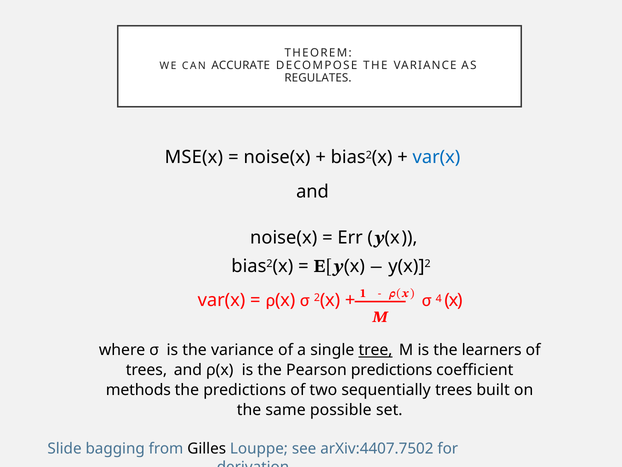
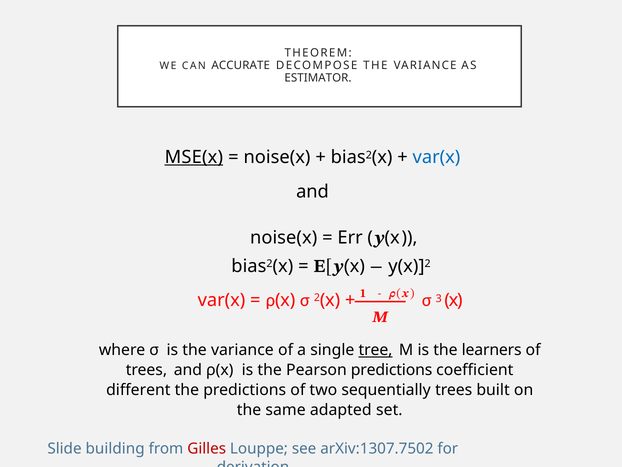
REGULATES: REGULATES -> ESTIMATOR (318, 78)
MSE(x underline: none -> present (194, 157)
4: 4 -> 3 (439, 298)
methods: methods -> different (138, 390)
possible: possible -> adapted (341, 410)
bagging: bagging -> building (115, 448)
Gilles colour: black -> red (207, 448)
arXiv:4407.7502: arXiv:4407.7502 -> arXiv:1307.7502 (377, 448)
